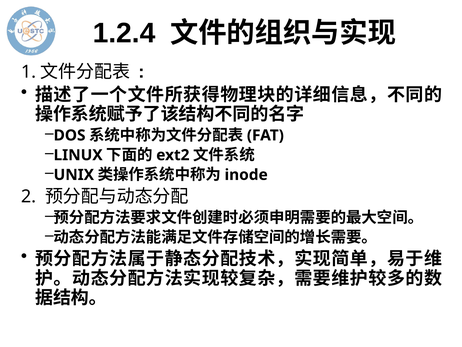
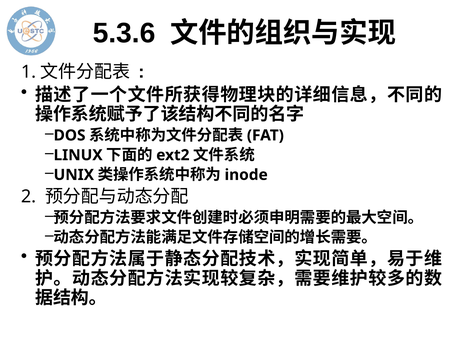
1.2.4: 1.2.4 -> 5.3.6 (124, 33)
